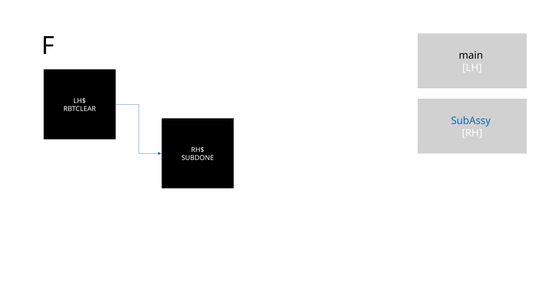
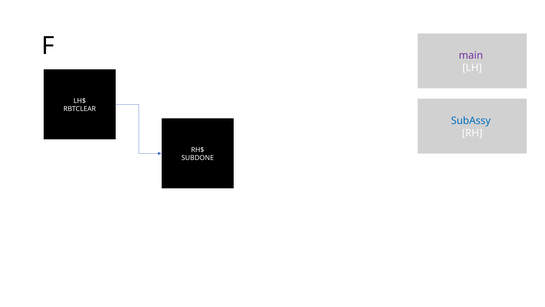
main colour: black -> purple (471, 55)
